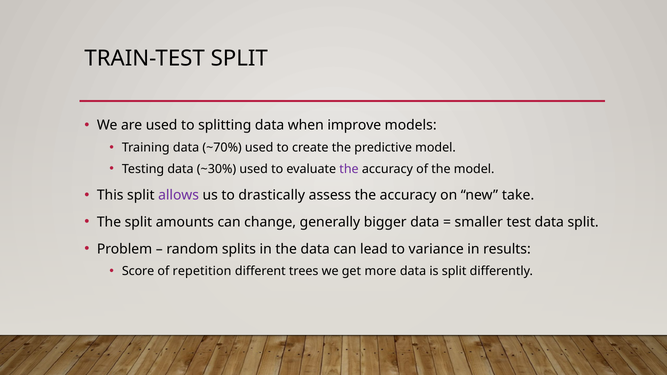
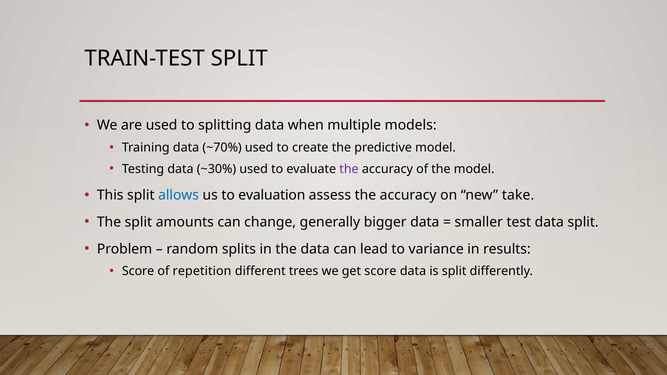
improve: improve -> multiple (354, 125)
allows colour: purple -> blue (179, 195)
drastically: drastically -> evaluation (272, 195)
get more: more -> score (380, 271)
